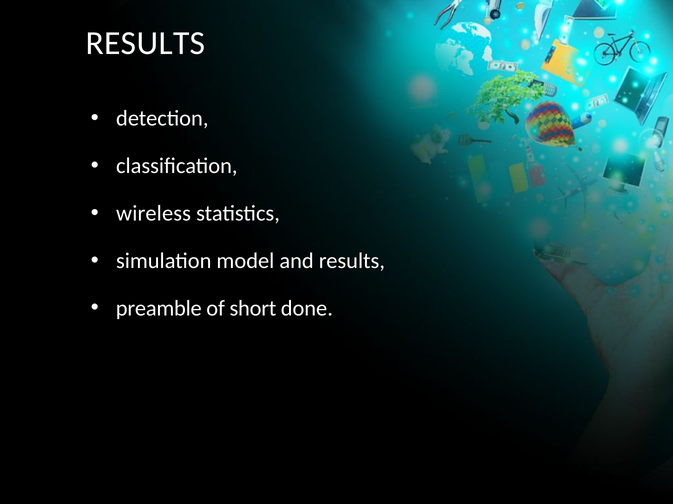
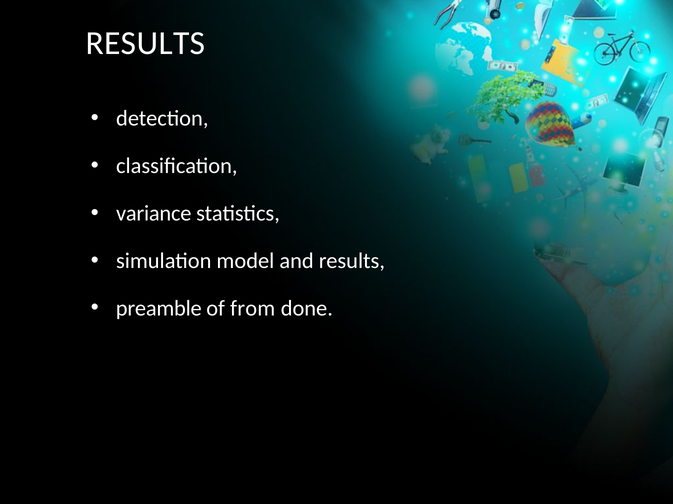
wireless: wireless -> variance (154, 214)
short: short -> from (253, 309)
